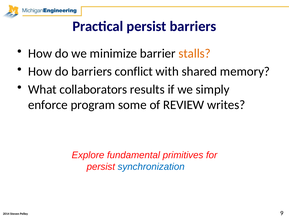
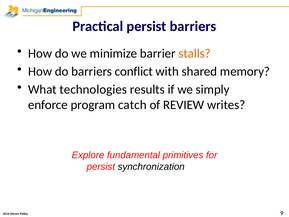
collaborators: collaborators -> technologies (93, 89)
some: some -> catch (132, 105)
synchronization colour: blue -> black (151, 166)
